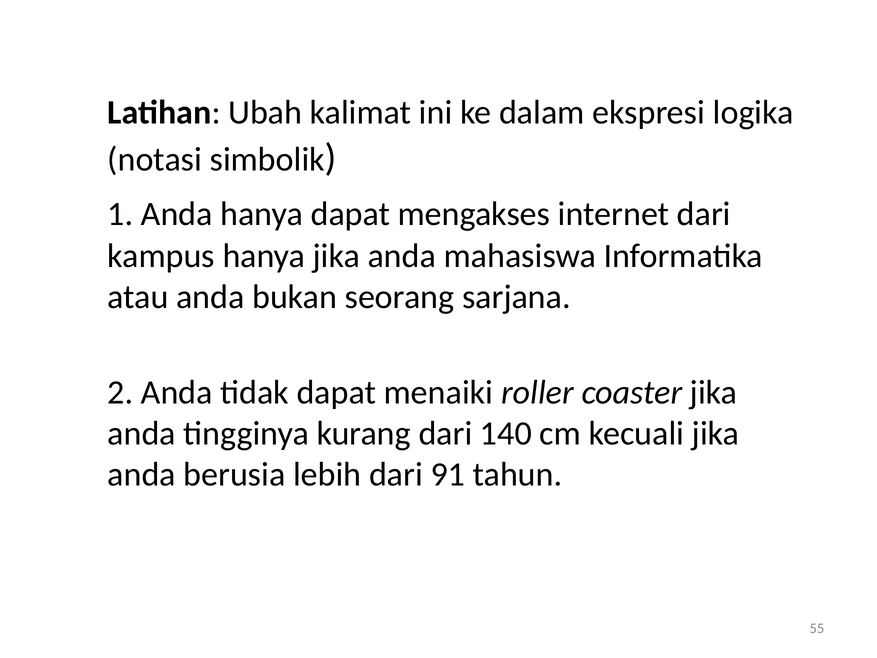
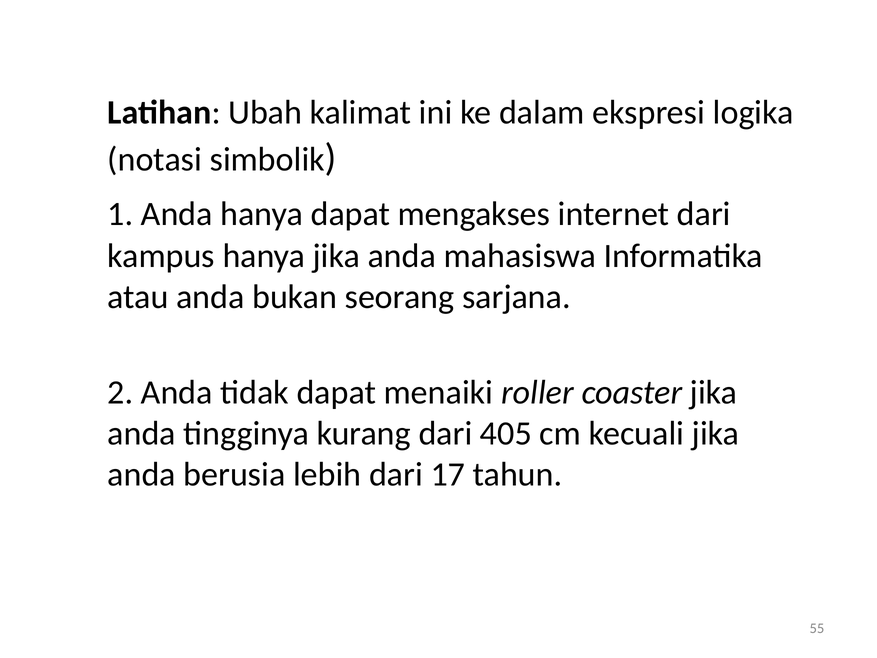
140: 140 -> 405 (506, 433)
91: 91 -> 17 (448, 474)
